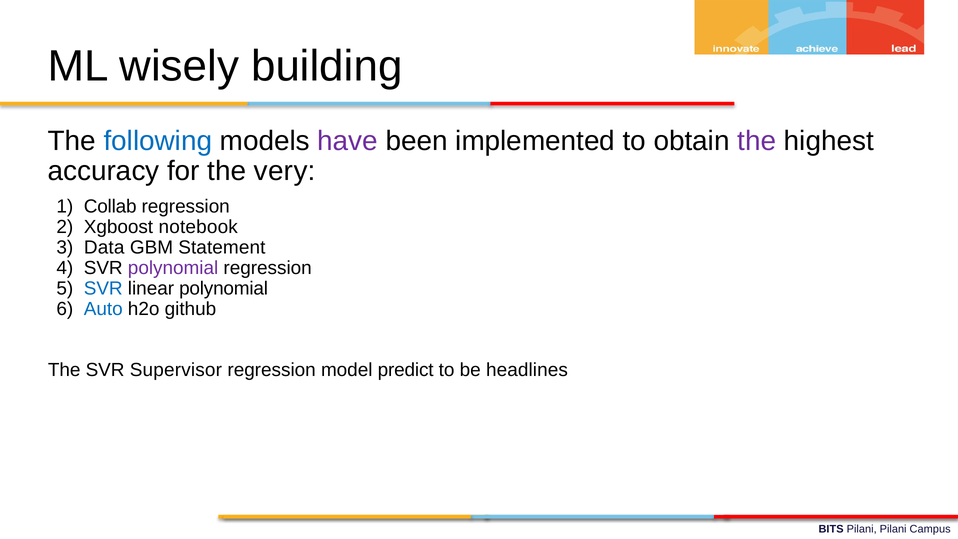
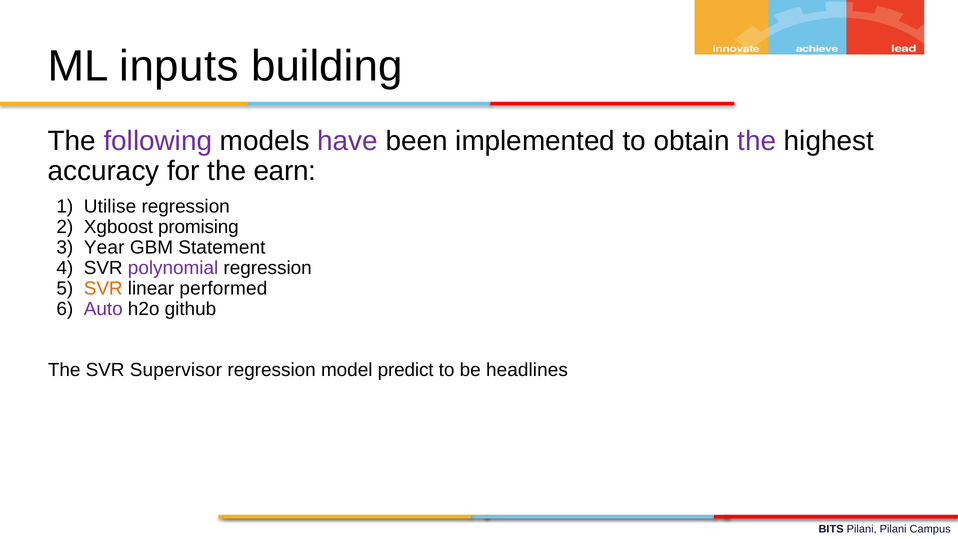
wisely: wisely -> inputs (179, 66)
following colour: blue -> purple (158, 141)
very: very -> earn (285, 171)
Collab: Collab -> Utilise (110, 207)
notebook: notebook -> promising (198, 227)
Data: Data -> Year (104, 248)
SVR colour: blue -> orange (103, 288)
linear polynomial: polynomial -> performed (223, 288)
Auto colour: blue -> purple (103, 309)
